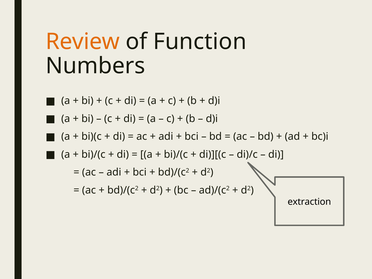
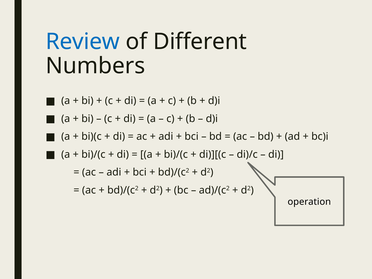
Review colour: orange -> blue (83, 42)
Function: Function -> Different (200, 42)
extraction: extraction -> operation (309, 202)
